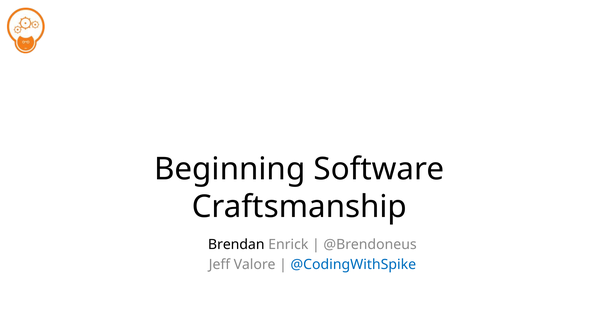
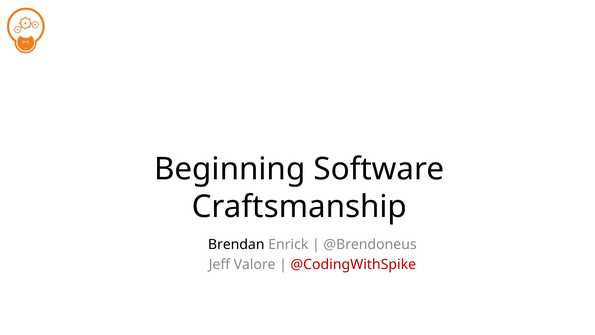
@CodingWithSpike colour: blue -> red (353, 264)
